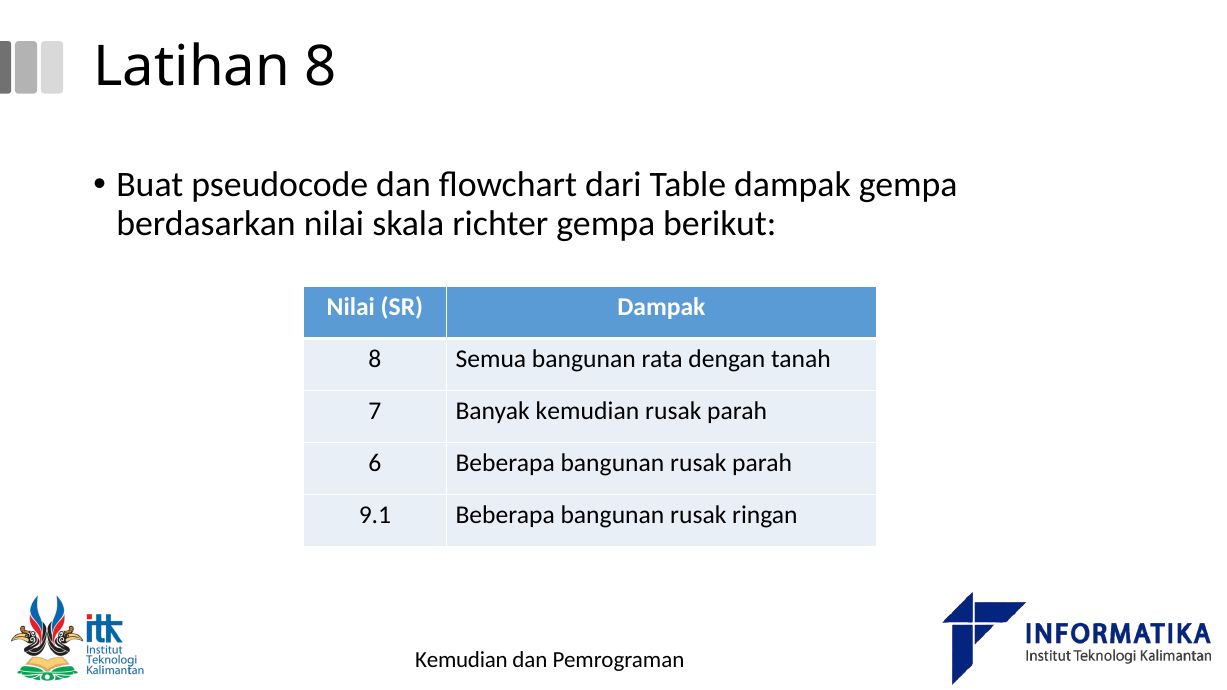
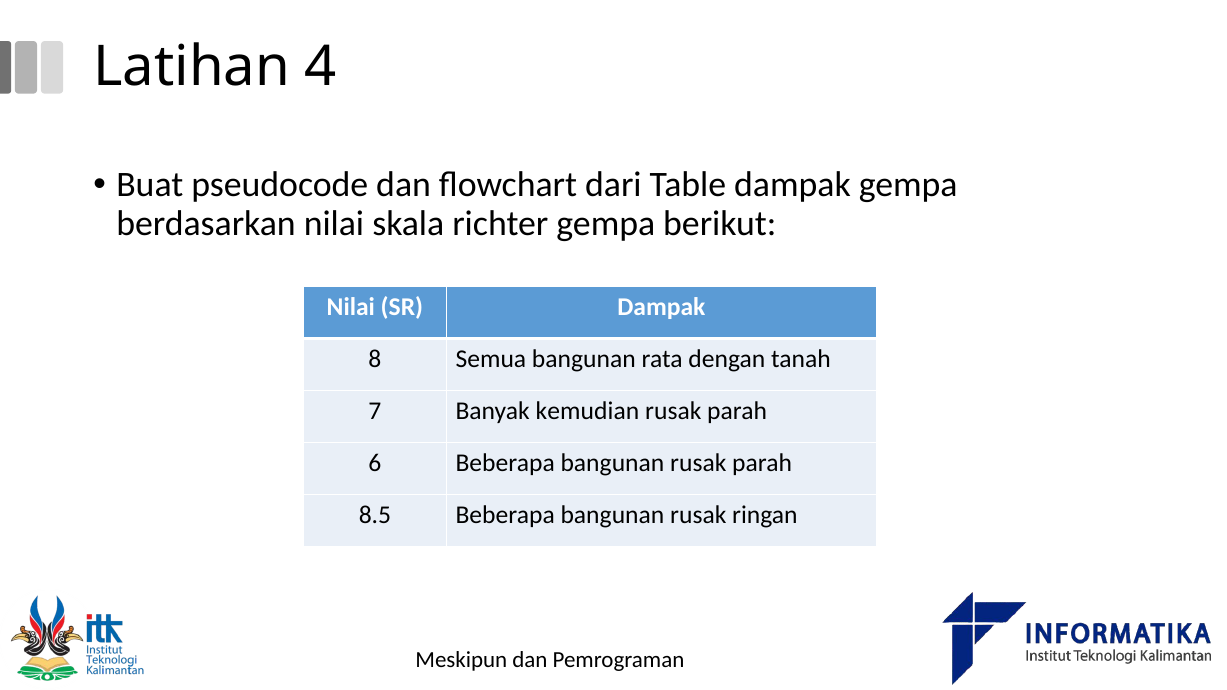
Latihan 8: 8 -> 4 (321, 67)
9.1: 9.1 -> 8.5 (375, 515)
Kemudian: Kemudian -> Meskipun (461, 660)
